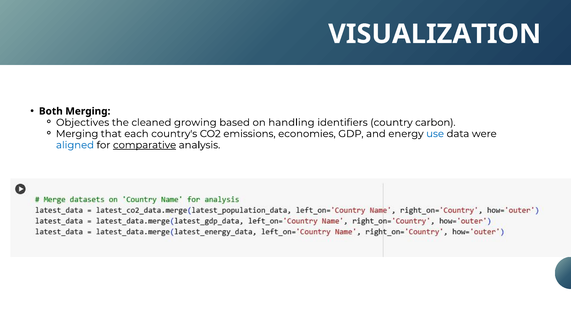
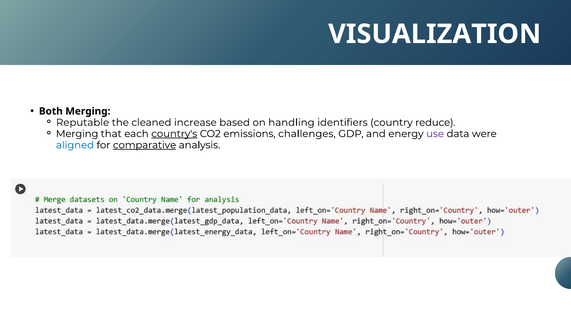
Objectives: Objectives -> Reputable (83, 123)
growing: growing -> increase (195, 123)
carbon: carbon -> reduce (435, 123)
country's underline: none -> present (174, 134)
economies: economies -> challenges (307, 134)
use colour: blue -> purple (435, 134)
